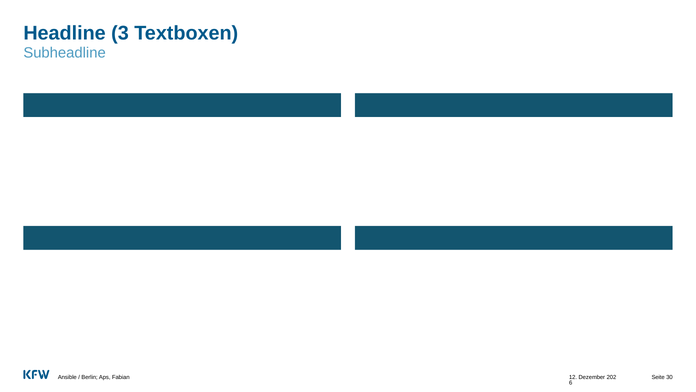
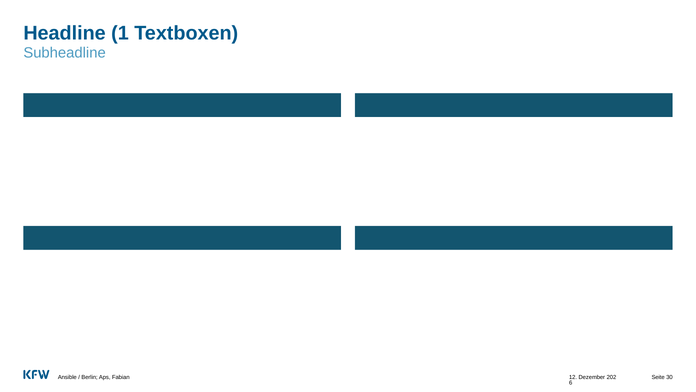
3: 3 -> 1 (120, 33)
